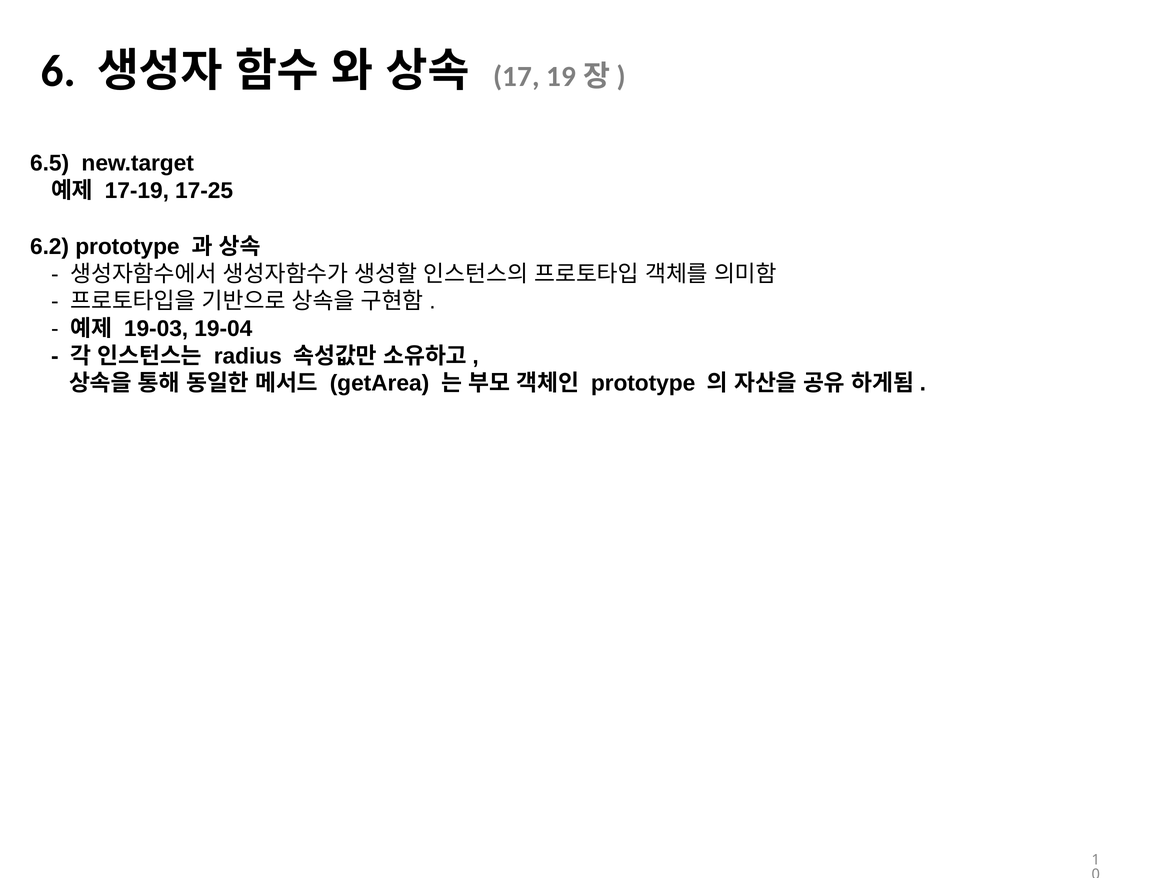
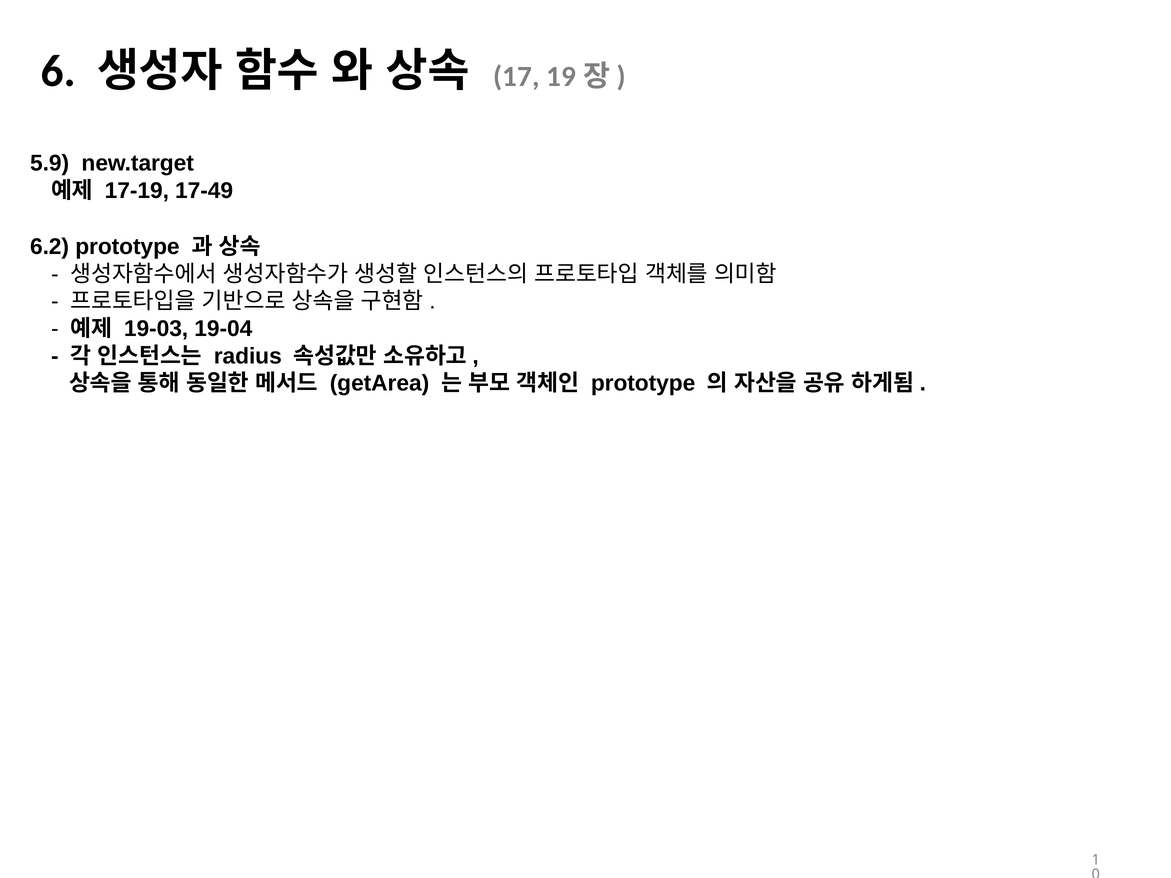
6.5: 6.5 -> 5.9 (50, 163)
17-25: 17-25 -> 17-49 (204, 191)
